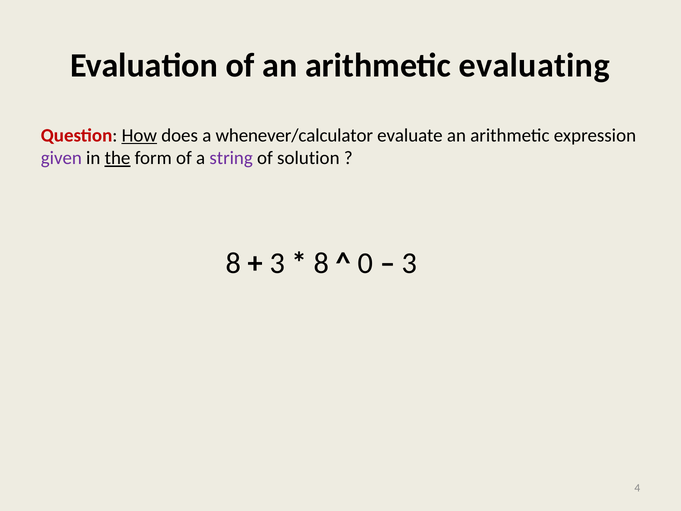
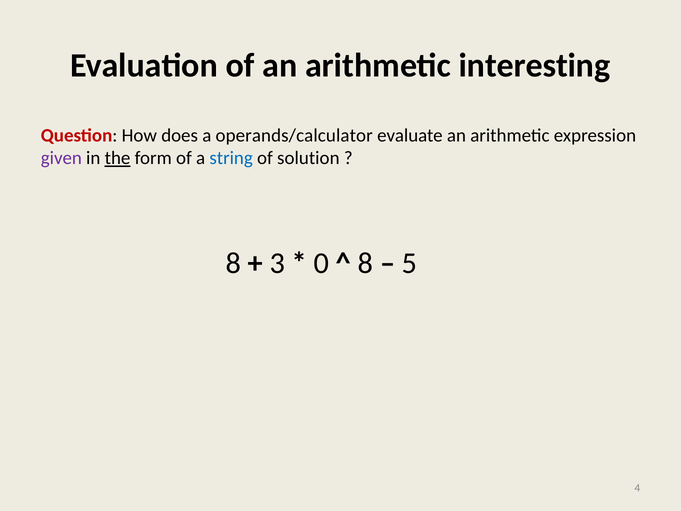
evaluating: evaluating -> interesting (534, 65)
How underline: present -> none (139, 135)
whenever/calculator: whenever/calculator -> operands/calculator (294, 135)
string colour: purple -> blue (231, 158)
8: 8 -> 0 (321, 263)
0: 0 -> 8 (365, 263)
3: 3 -> 5 (410, 263)
